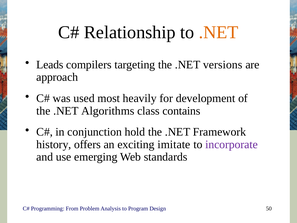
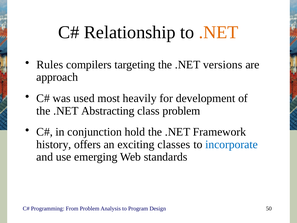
Leads: Leads -> Rules (50, 65)
Algorithms: Algorithms -> Abstracting (108, 111)
class contains: contains -> problem (181, 111)
imitate: imitate -> classes (174, 144)
incorporate colour: purple -> blue (232, 144)
